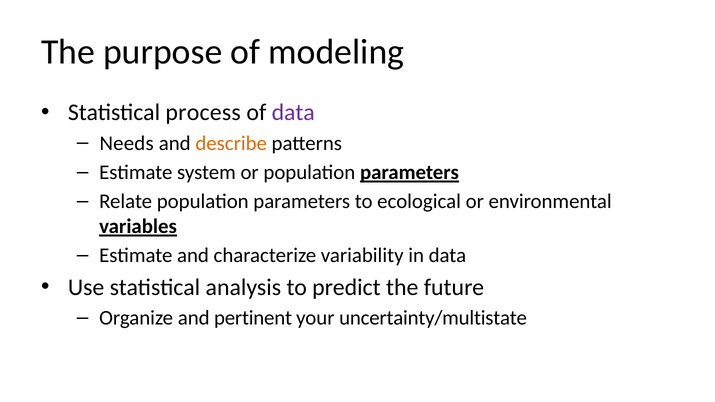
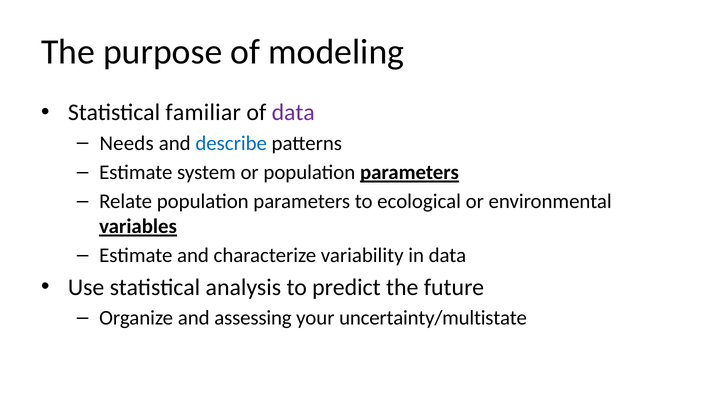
process: process -> familiar (203, 113)
describe colour: orange -> blue (231, 143)
pertinent: pertinent -> assessing (253, 318)
